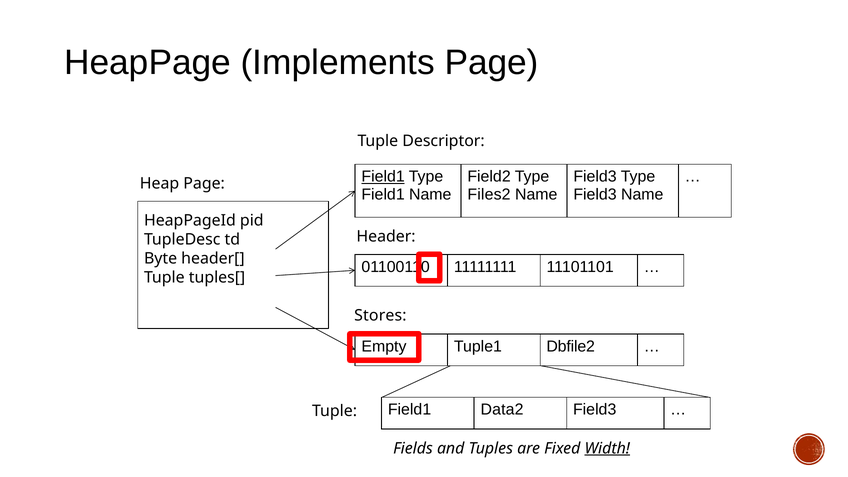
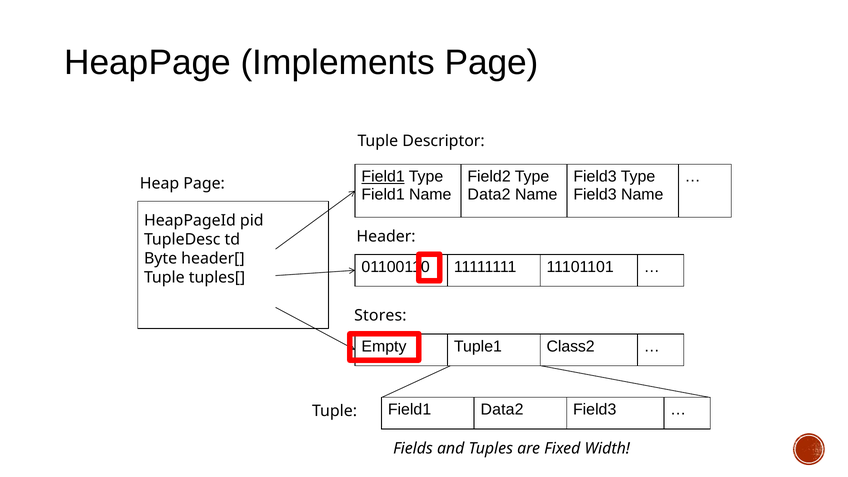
Files2: Files2 -> Data2 (489, 194)
Dbfile2: Dbfile2 -> Class2 (571, 346)
Width underline: present -> none (607, 448)
